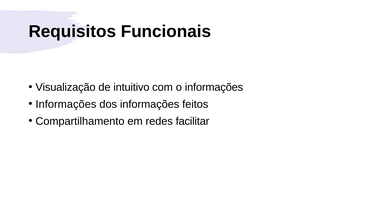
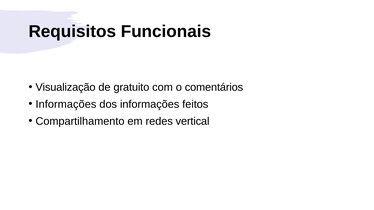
intuitivo: intuitivo -> gratuito (131, 87)
o informações: informações -> comentários (214, 87)
facilitar: facilitar -> vertical (193, 121)
